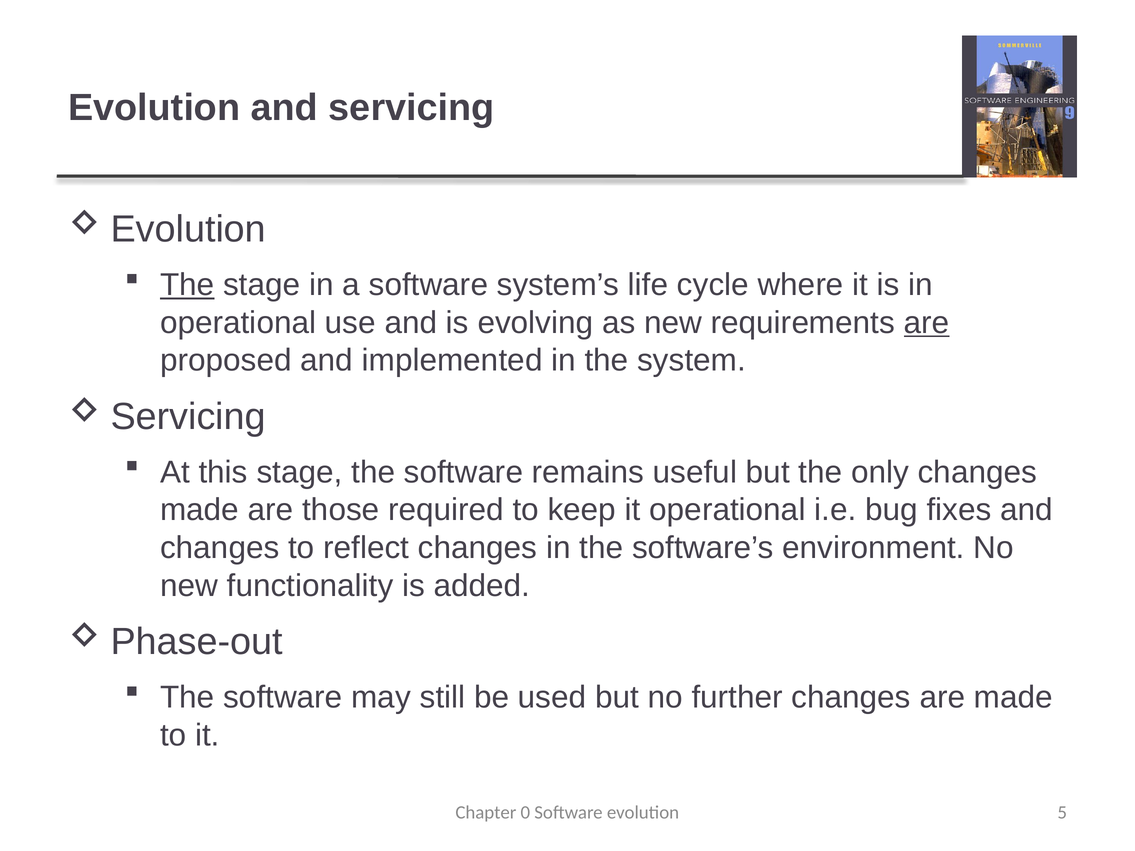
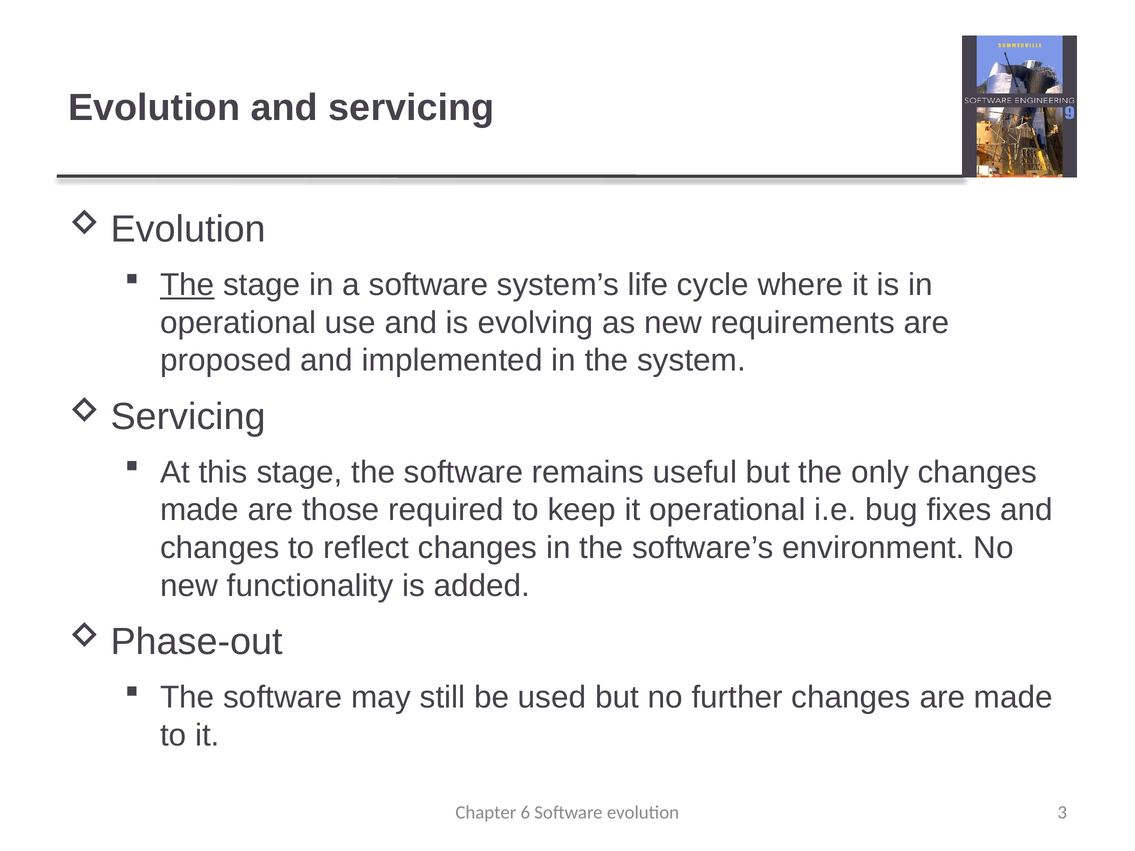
are underline: present -> none (927, 323)
0: 0 -> 6 (525, 813)
5: 5 -> 3 (1062, 813)
